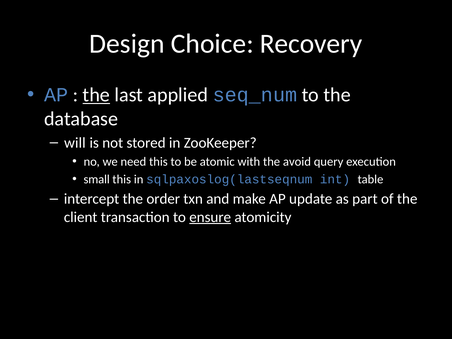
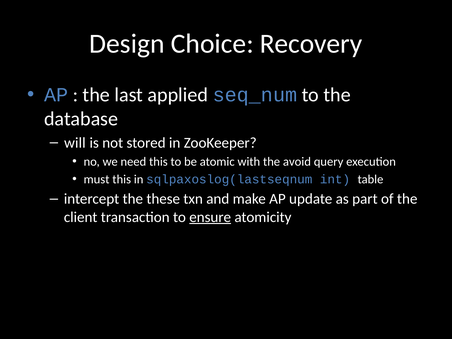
the underline: present -> none (96, 95)
small: small -> must (97, 179)
order: order -> these (163, 199)
